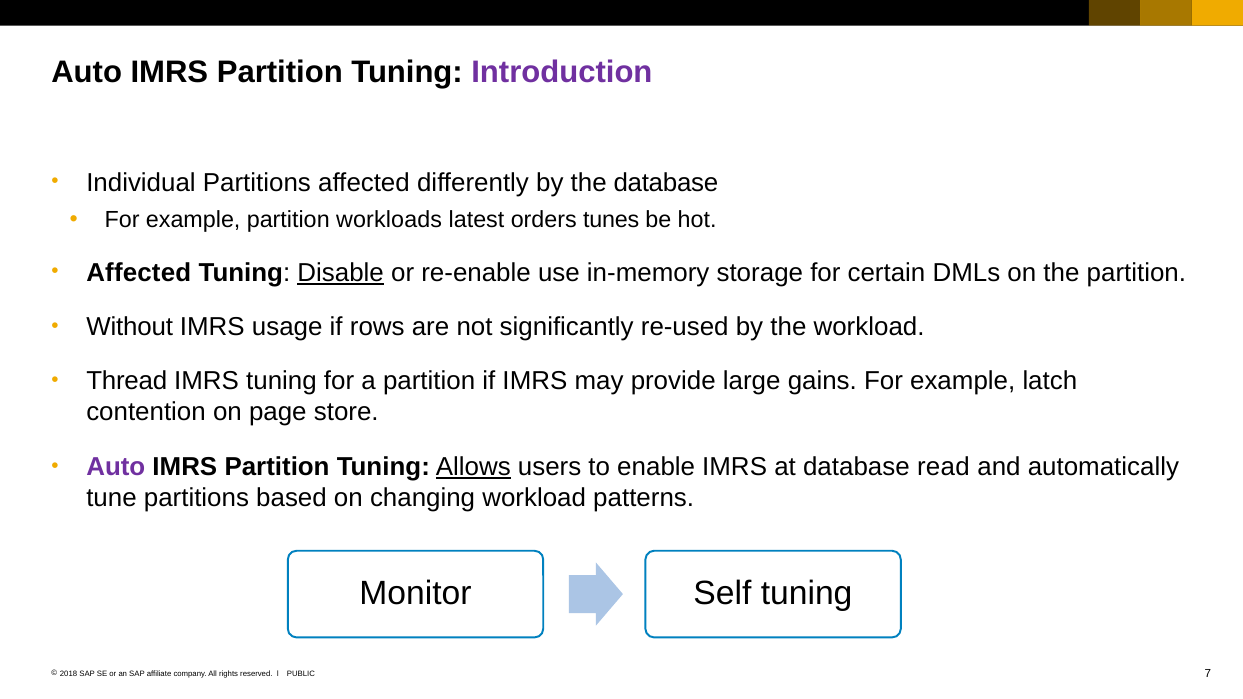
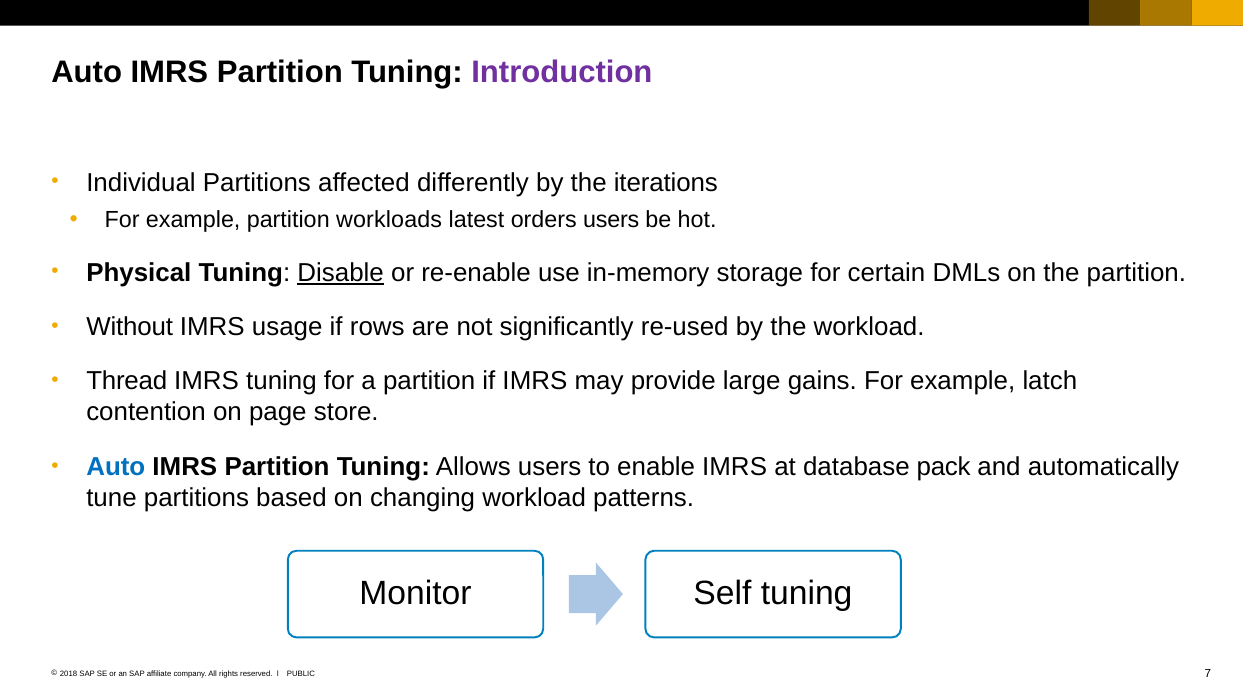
the database: database -> iterations (666, 182)
orders tunes: tunes -> users (611, 220)
Affected: Affected -> Physical (139, 273)
Auto colour: purple -> blue (116, 467)
Allows underline: present -> none (473, 467)
read: read -> pack (944, 467)
